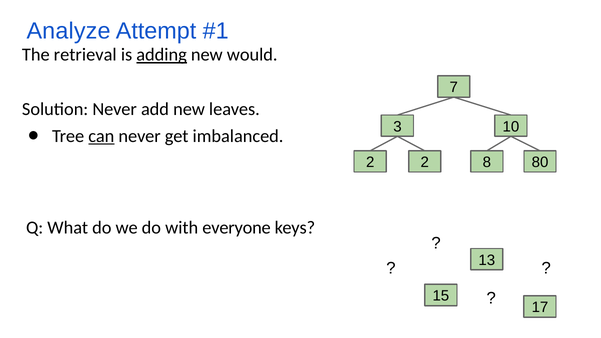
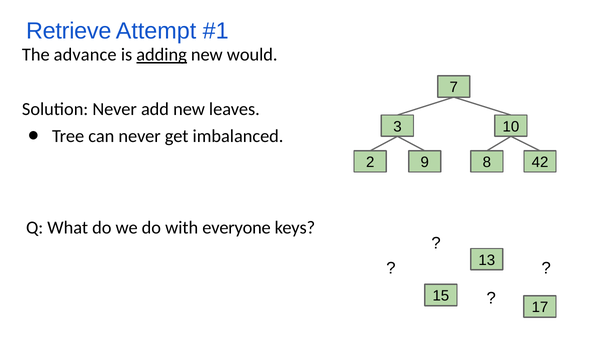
Analyze: Analyze -> Retrieve (69, 31)
retrieval: retrieval -> advance (85, 55)
can underline: present -> none (101, 136)
2 2: 2 -> 9 (425, 163)
80: 80 -> 42 (540, 163)
